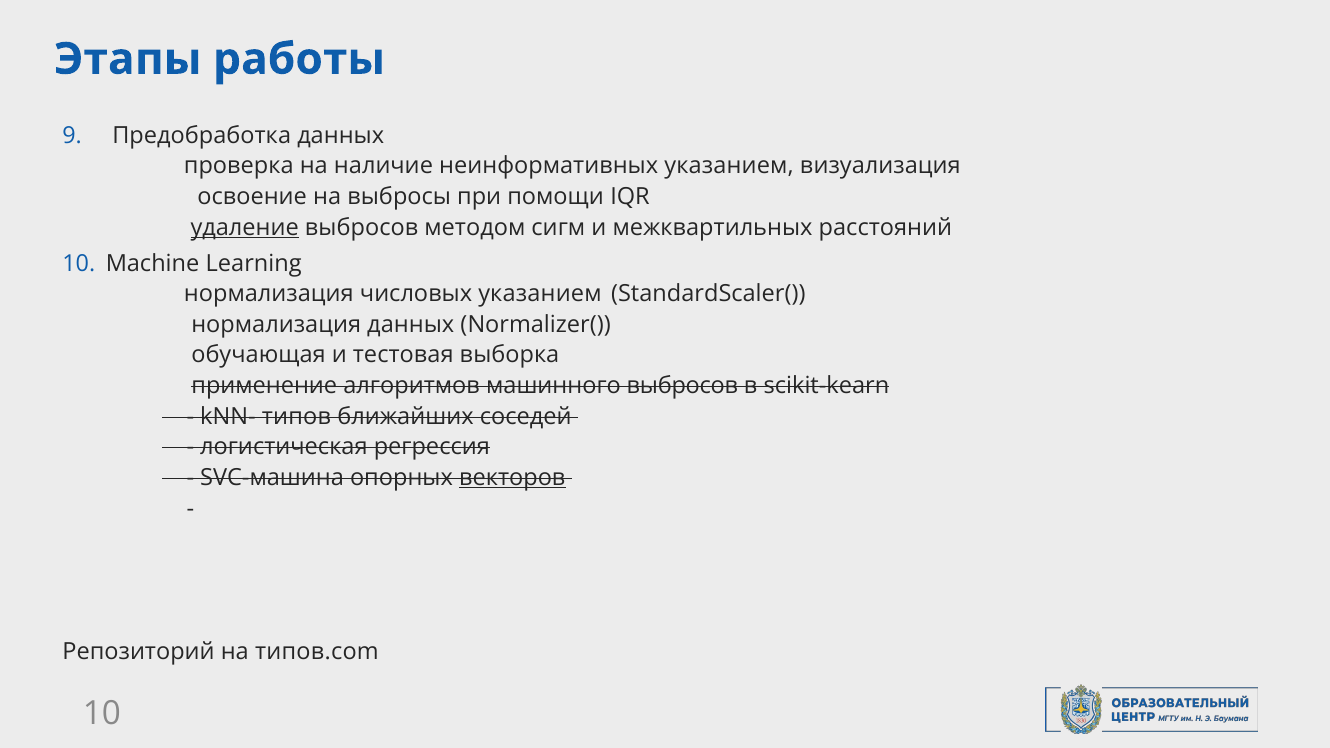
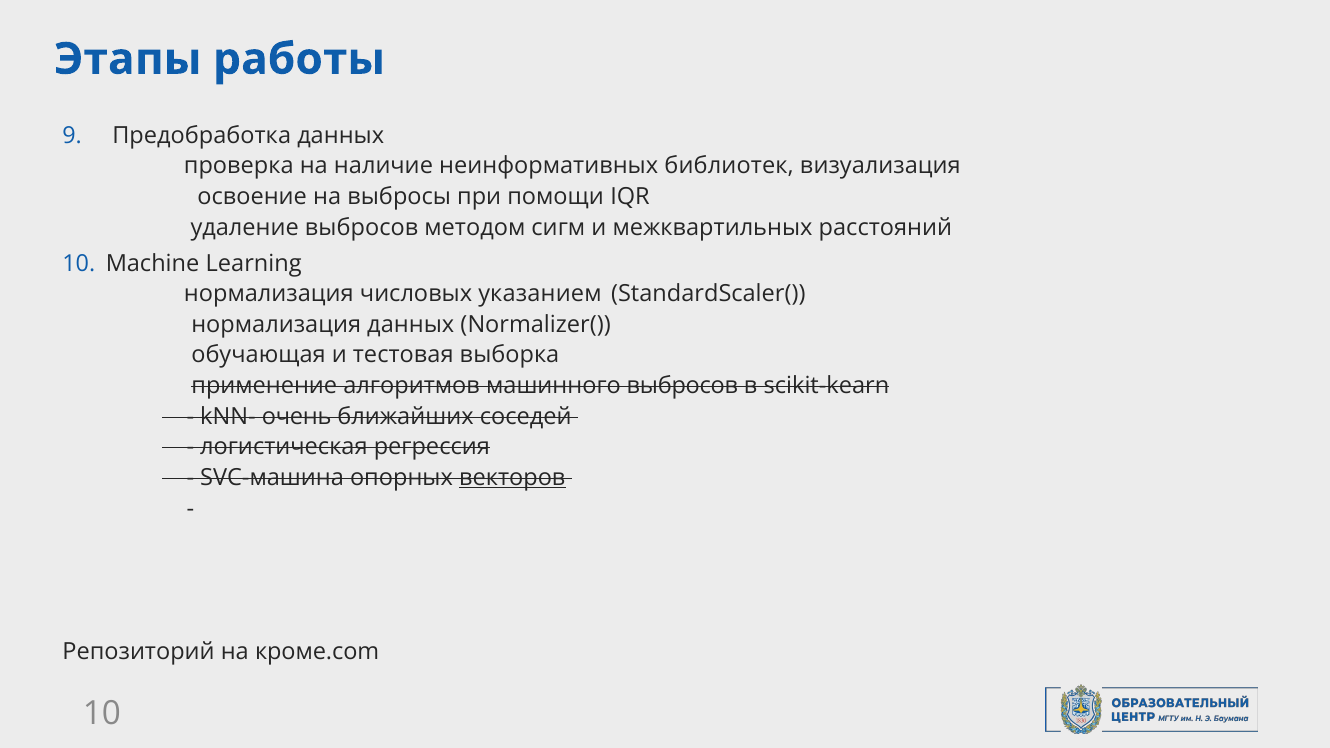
неинформативных указанием: указанием -> библиотек (729, 166)
удаление underline: present -> none (245, 227)
типов: типов -> очень (297, 416)
типов.com: типов.com -> кроме.com (317, 652)
